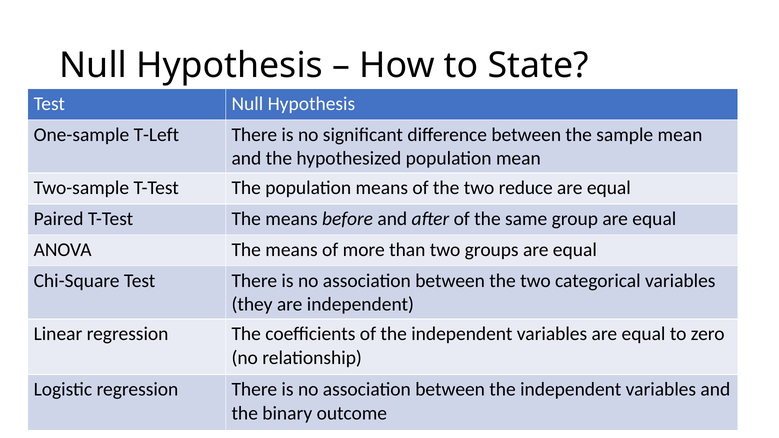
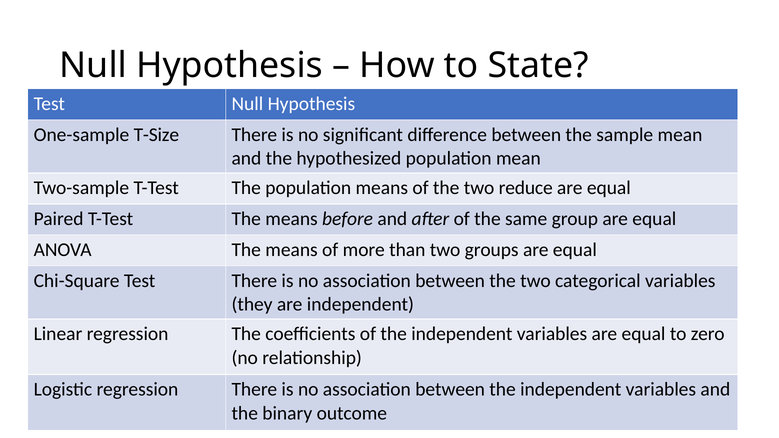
T-Left: T-Left -> T-Size (156, 135)
